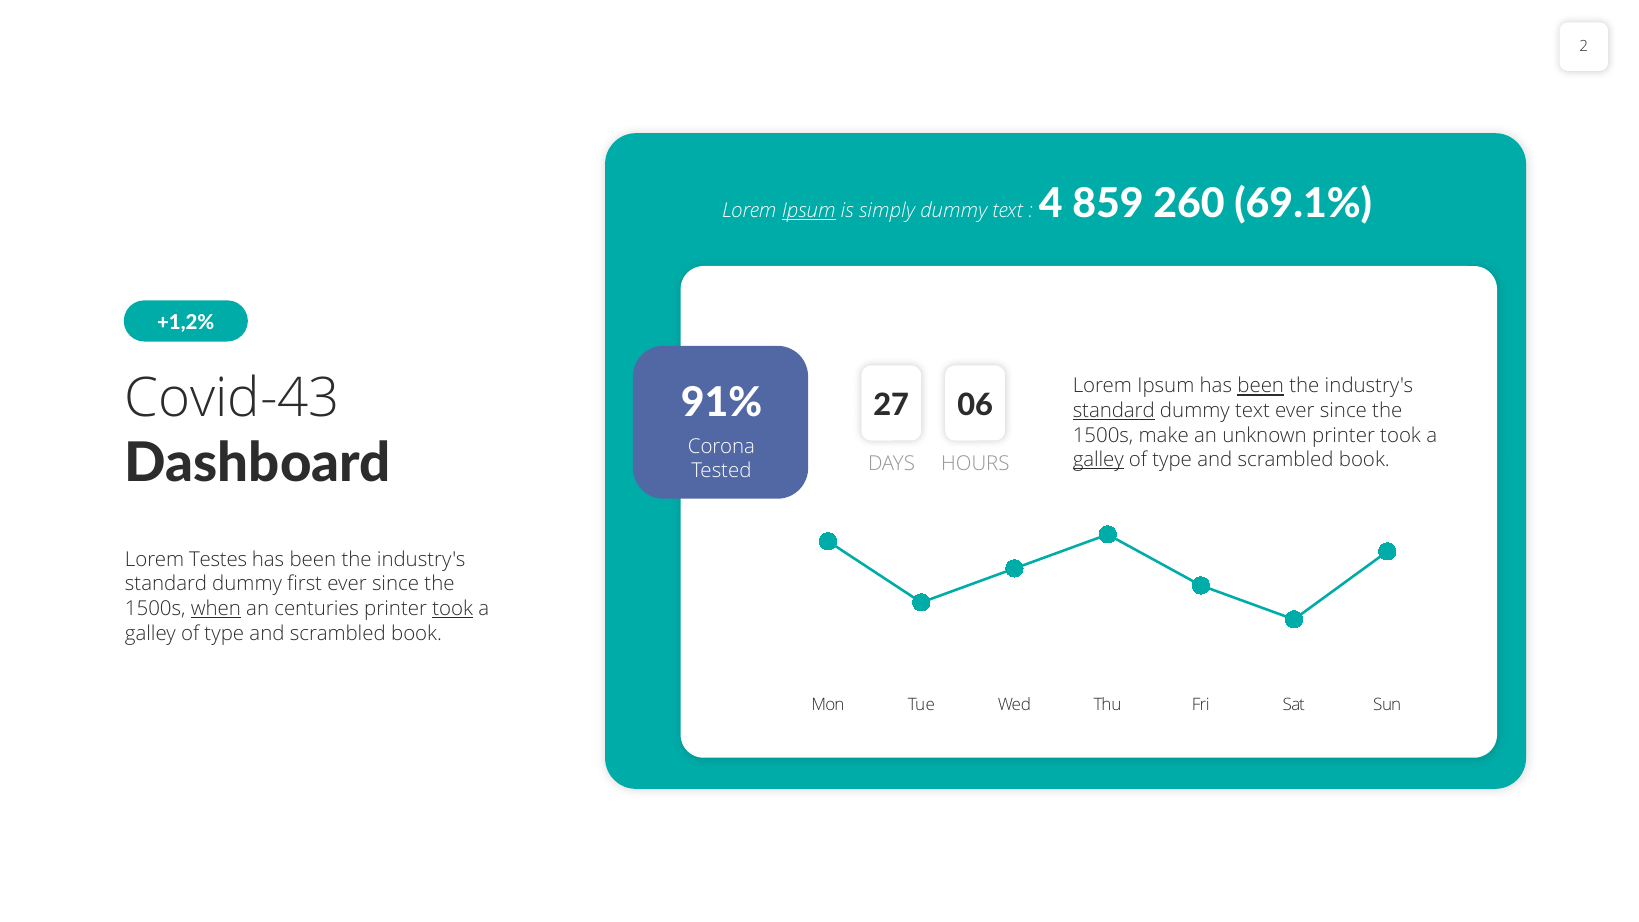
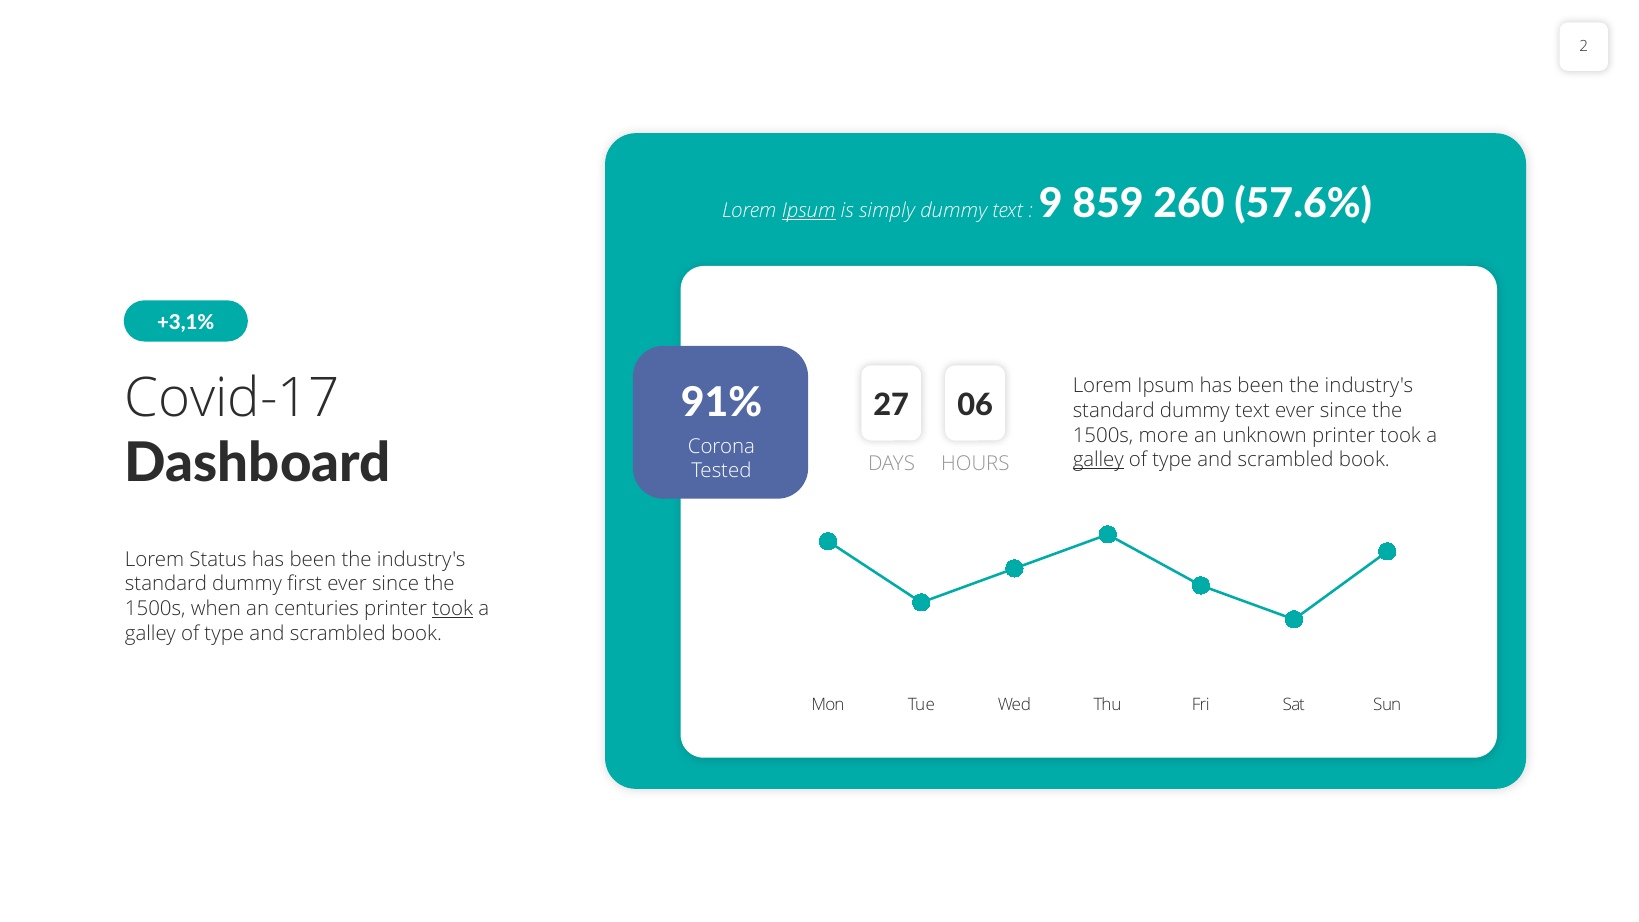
4: 4 -> 9 (1051, 204)
69.1%: 69.1% -> 57.6% (1303, 204)
+1,2%: +1,2% -> +3,1% (186, 322)
Covid-43: Covid-43 -> Covid-17 (232, 398)
been underline: present -> none (1261, 386)
standard underline: present -> none (1114, 411)
make: make -> more (1164, 435)
Testes: Testes -> Status (218, 560)
when underline: present -> none (216, 609)
